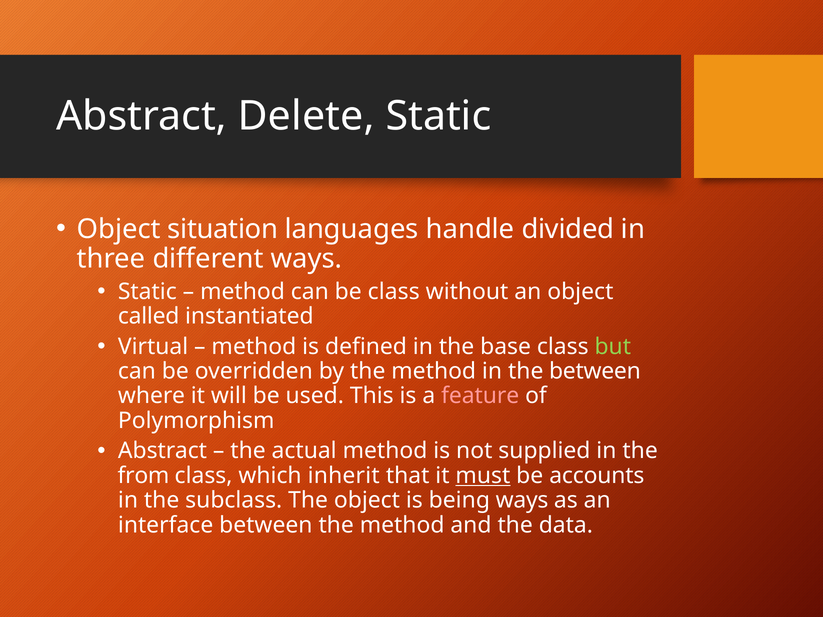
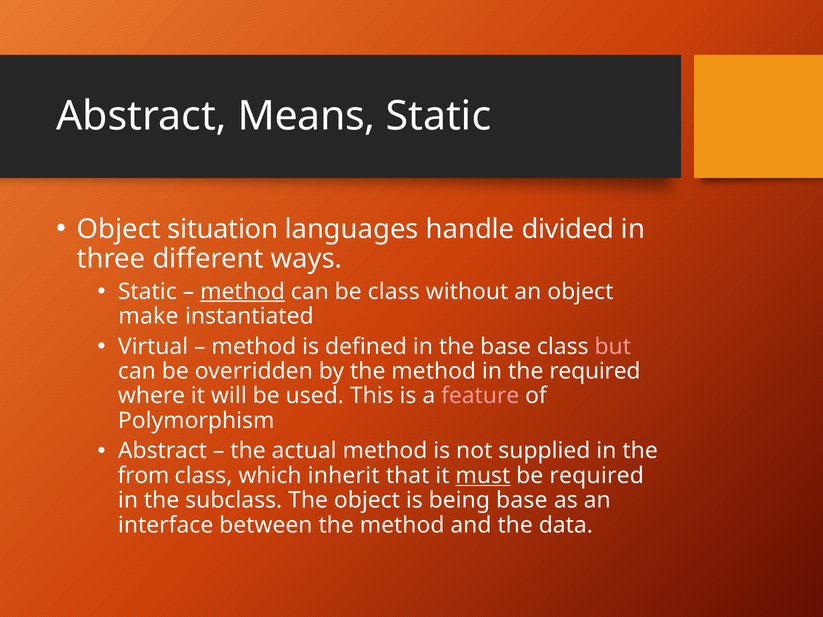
Delete: Delete -> Means (307, 116)
method underline: none -> present (242, 292)
called: called -> make (148, 316)
but colour: light green -> pink (613, 347)
the between: between -> required (595, 371)
be accounts: accounts -> required (597, 476)
being ways: ways -> base (522, 501)
